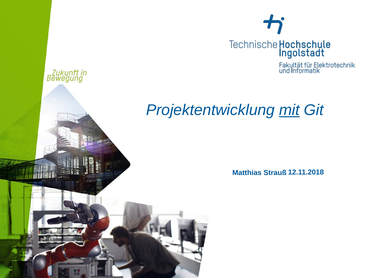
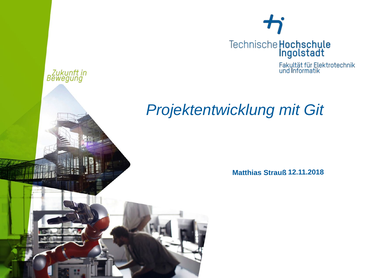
mit underline: present -> none (289, 110)
